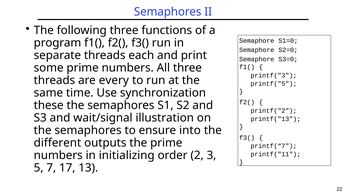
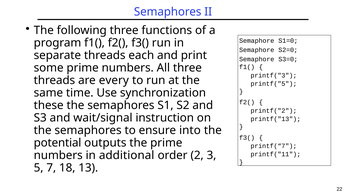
illustration: illustration -> instruction (165, 118)
different: different -> potential (58, 142)
initializing: initializing -> additional (127, 155)
17: 17 -> 18 (67, 167)
